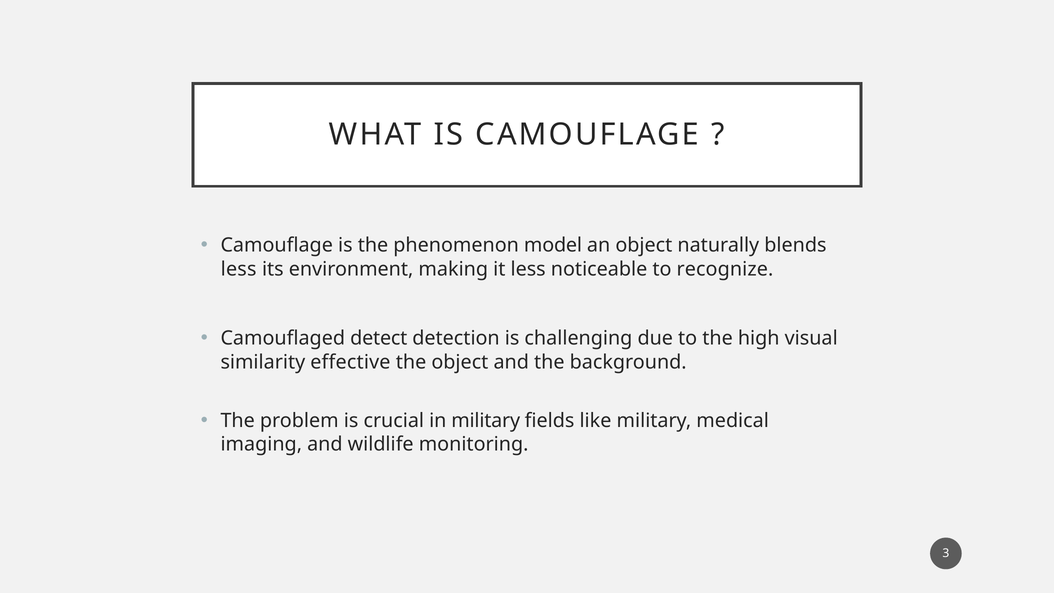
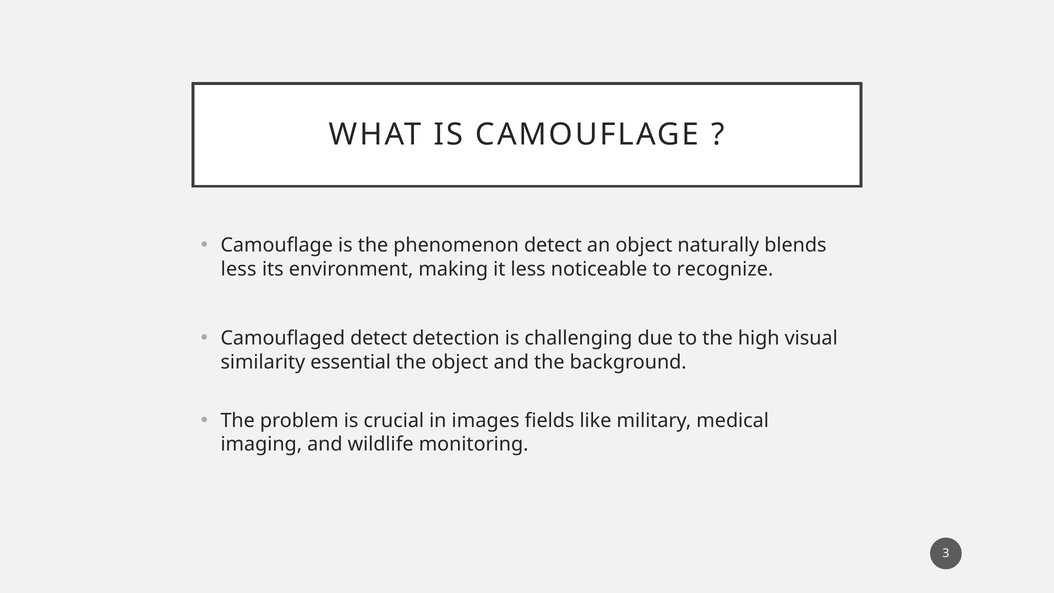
phenomenon model: model -> detect (553, 245)
effective: effective -> essential (351, 362)
in military: military -> images (486, 421)
